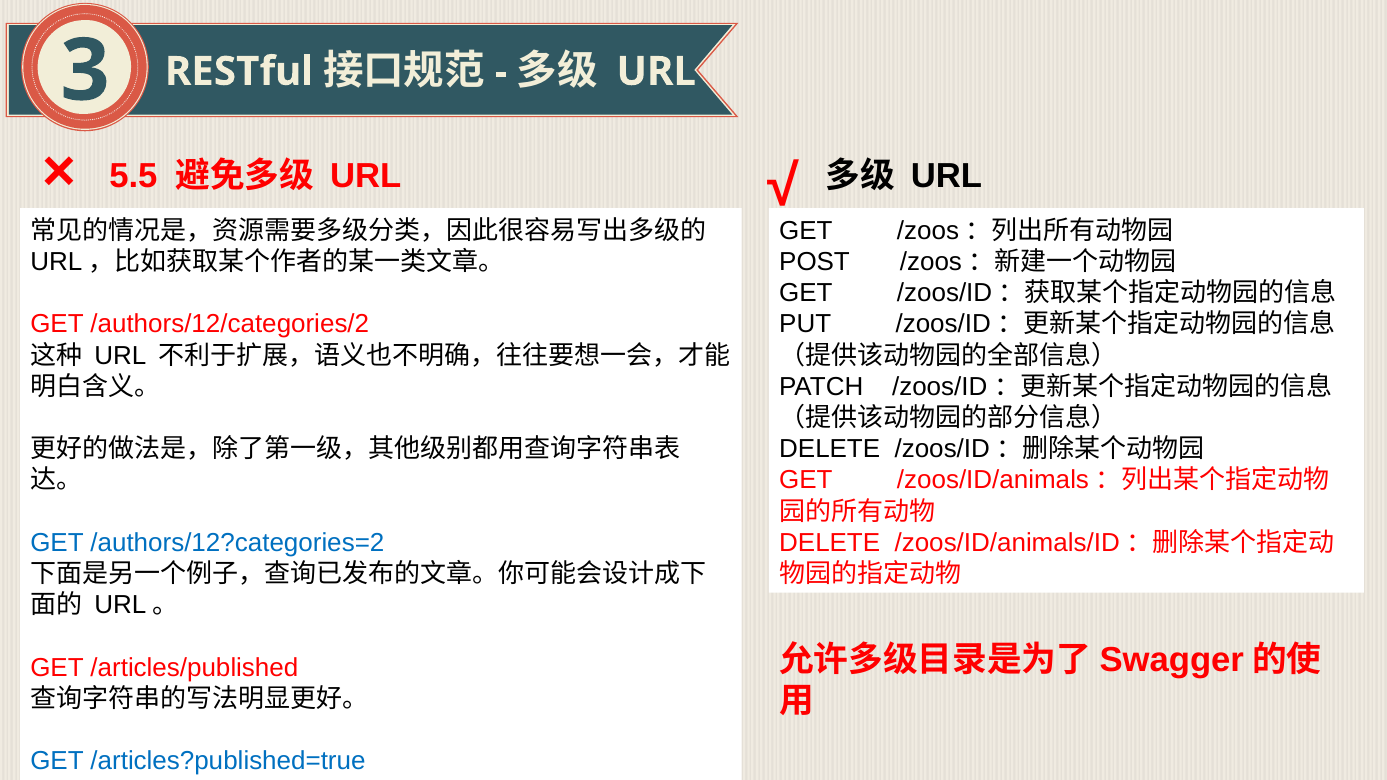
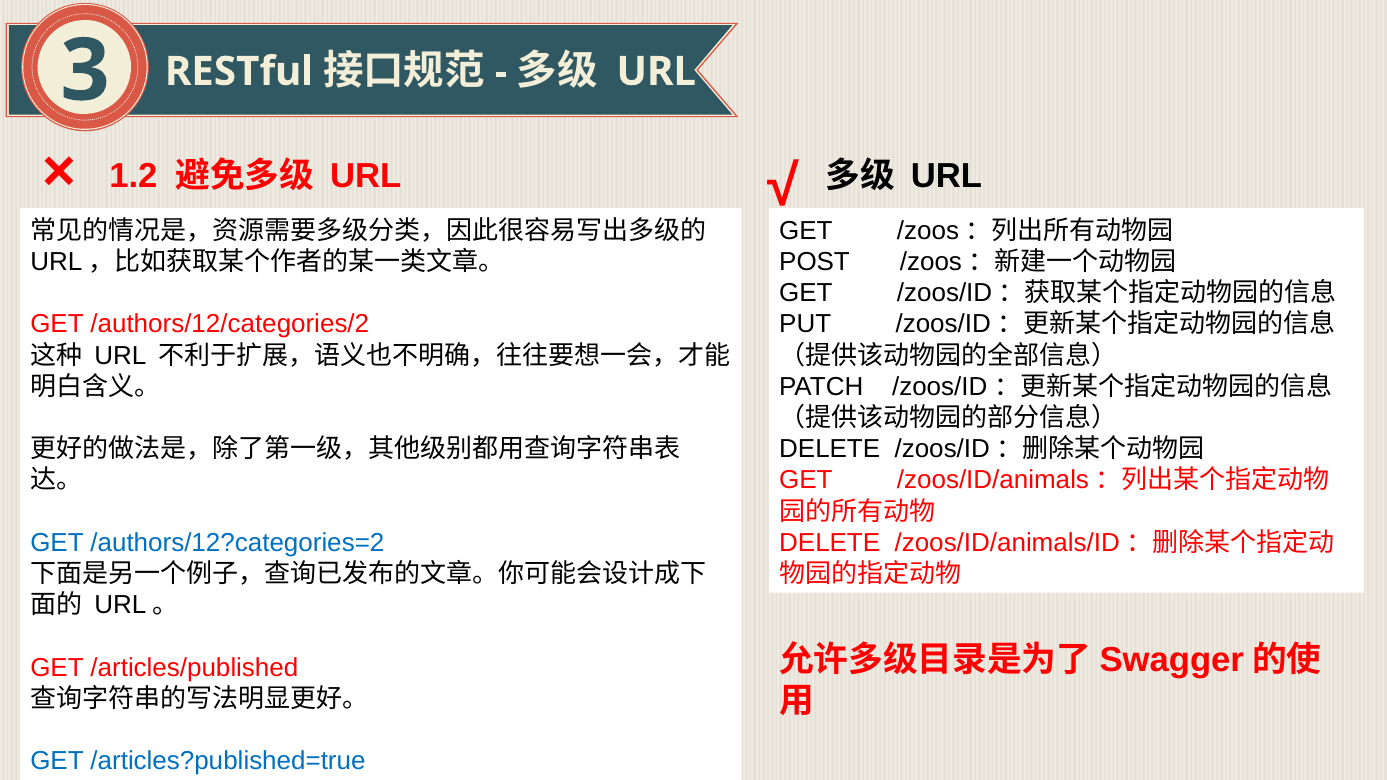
5.5: 5.5 -> 1.2 (133, 176)
